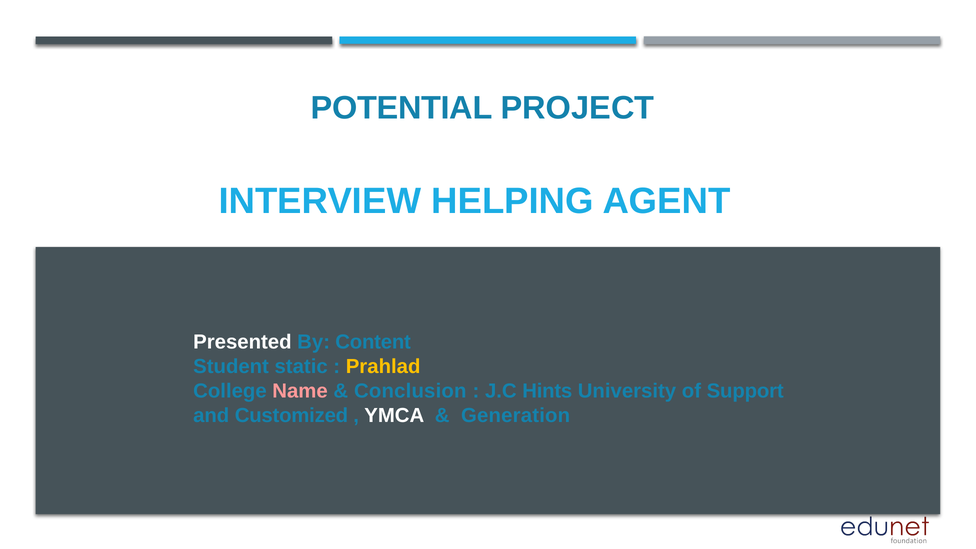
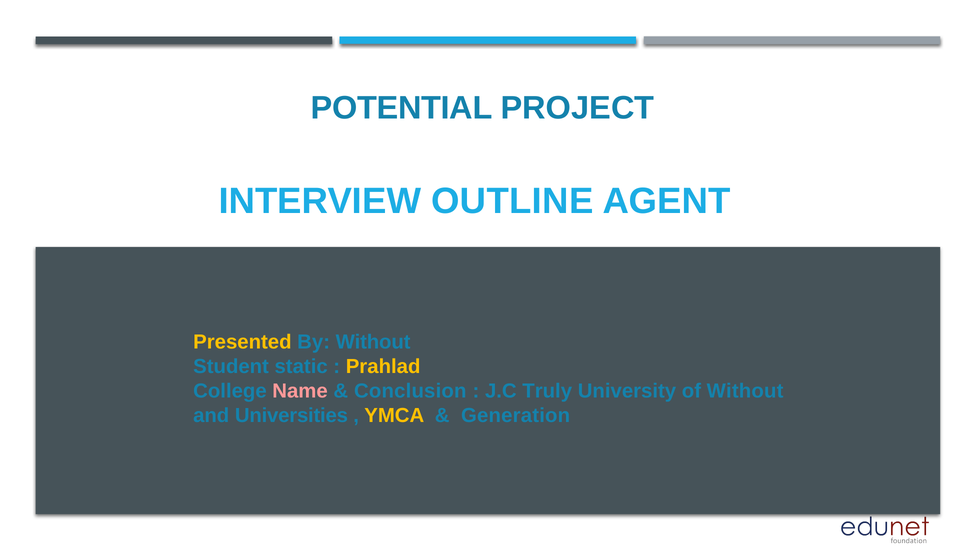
HELPING: HELPING -> OUTLINE (512, 201)
Presented colour: white -> yellow (242, 342)
By Content: Content -> Without (373, 342)
Hints: Hints -> Truly (547, 391)
of Support: Support -> Without (745, 391)
Customized: Customized -> Universities (291, 415)
YMCA colour: white -> yellow (394, 415)
